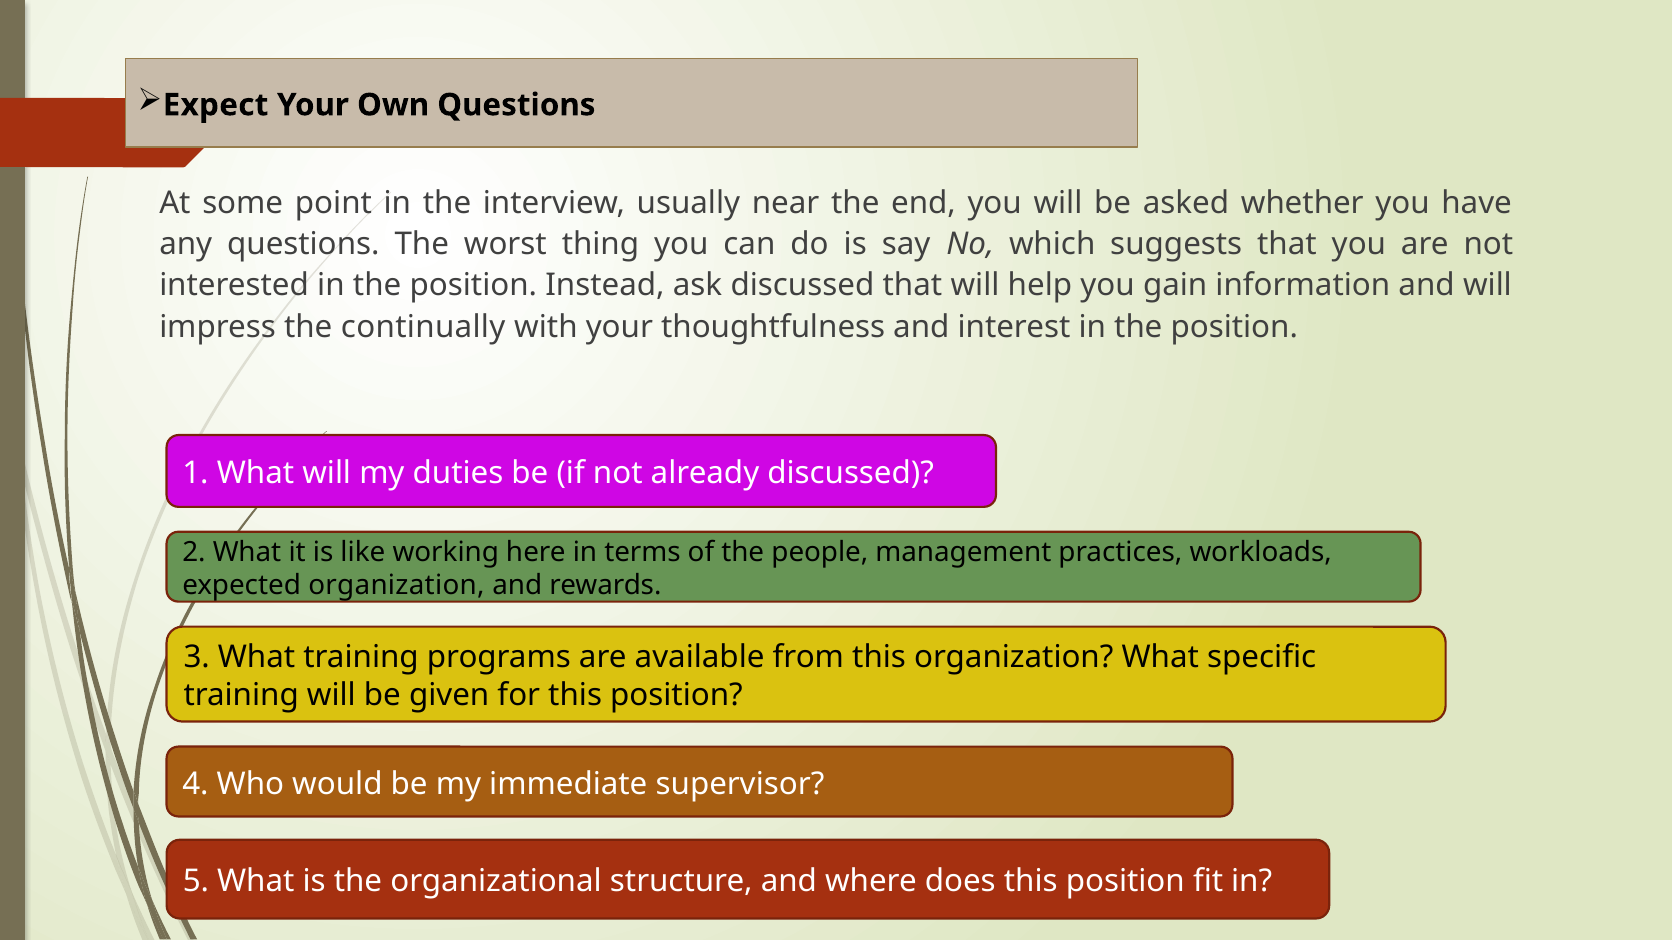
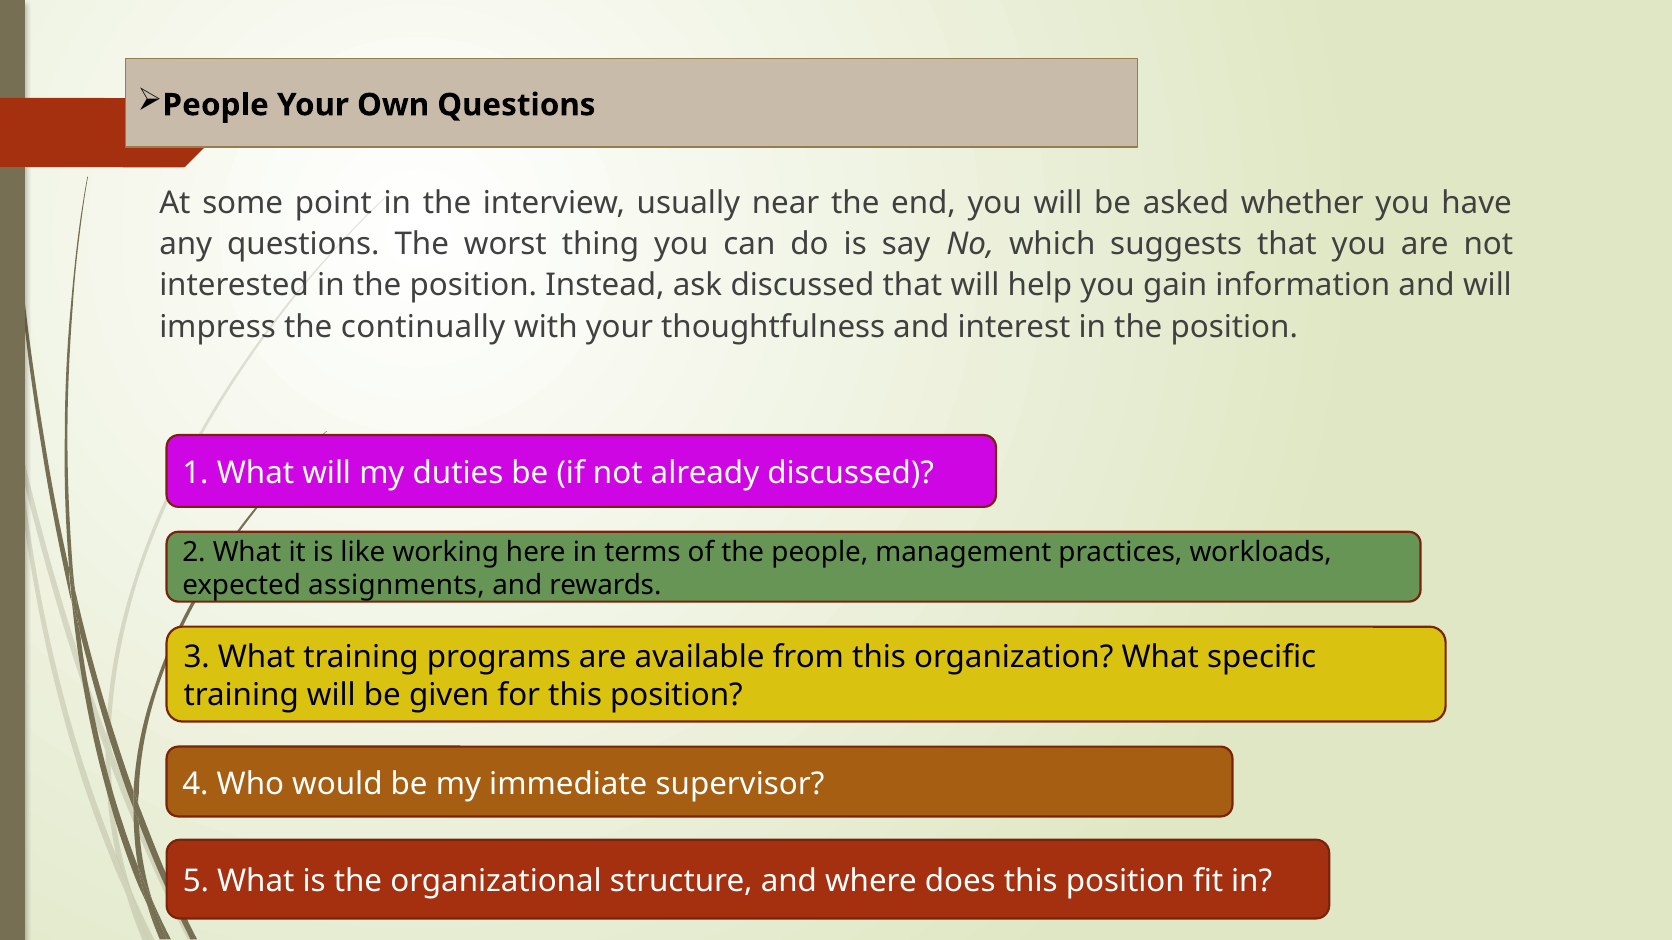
Expect: Expect -> People (216, 105)
expected organization: organization -> assignments (396, 586)
